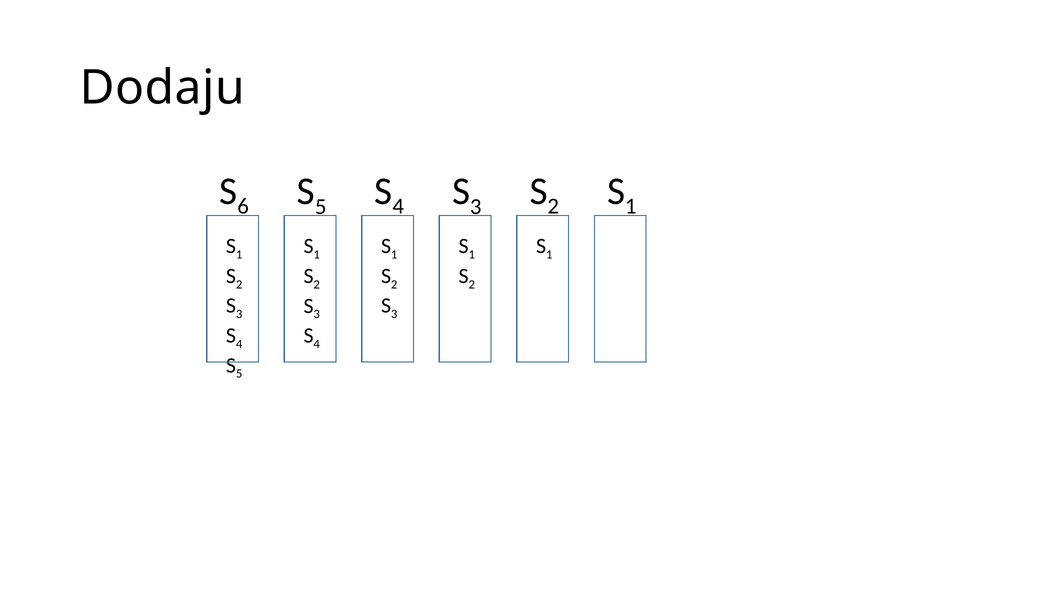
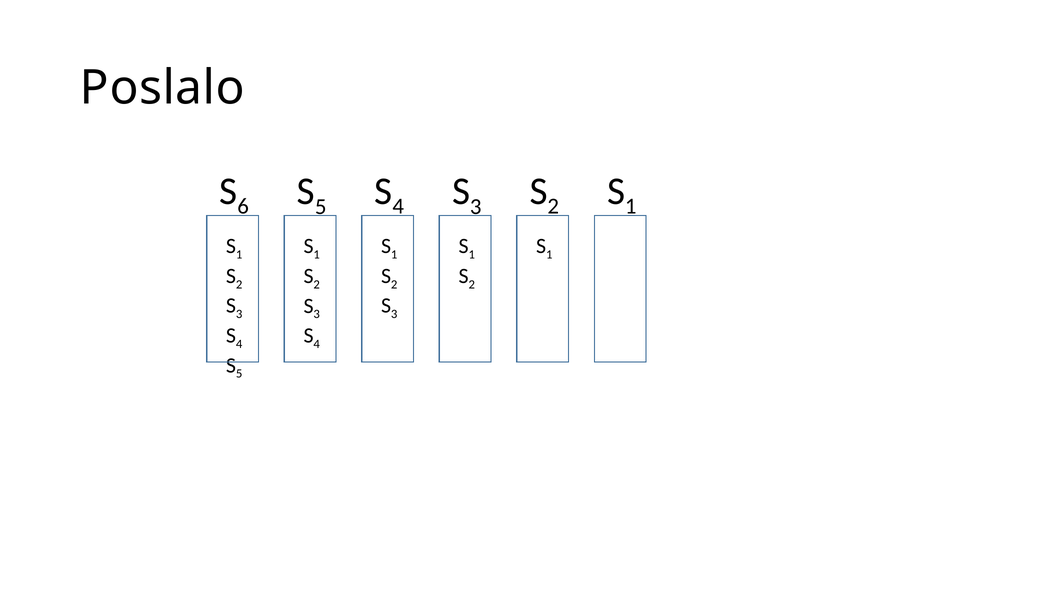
Dodaju: Dodaju -> Poslalo (162, 88)
